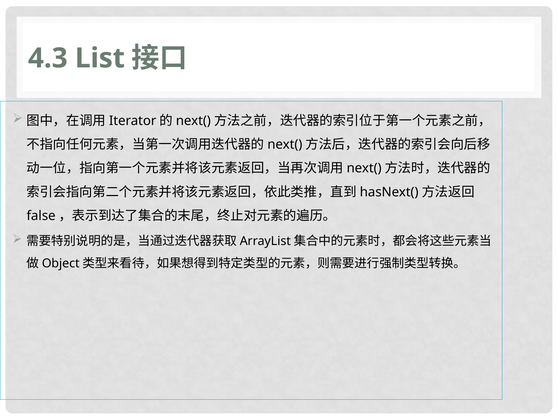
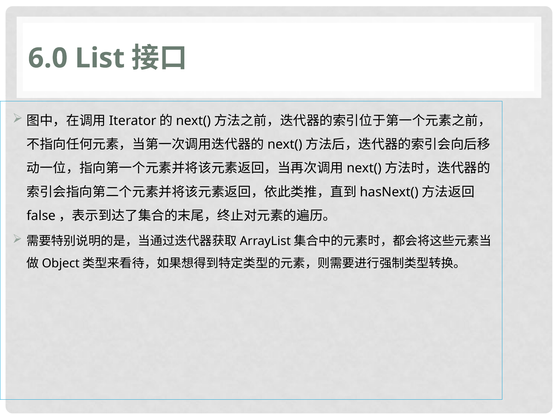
4.3: 4.3 -> 6.0 (48, 58)
